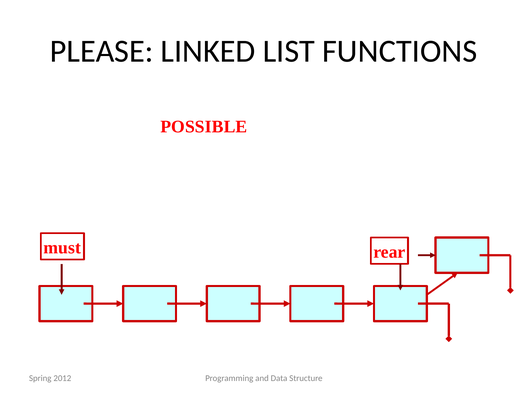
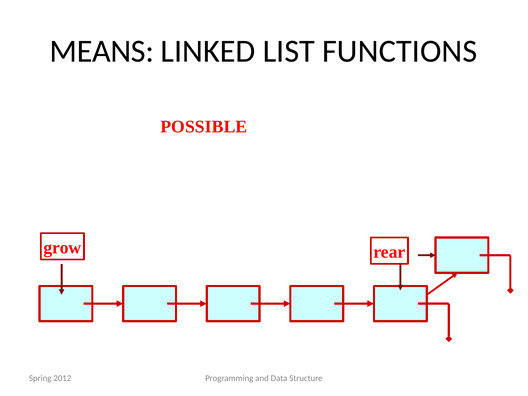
PLEASE: PLEASE -> MEANS (102, 51)
must: must -> grow (62, 248)
